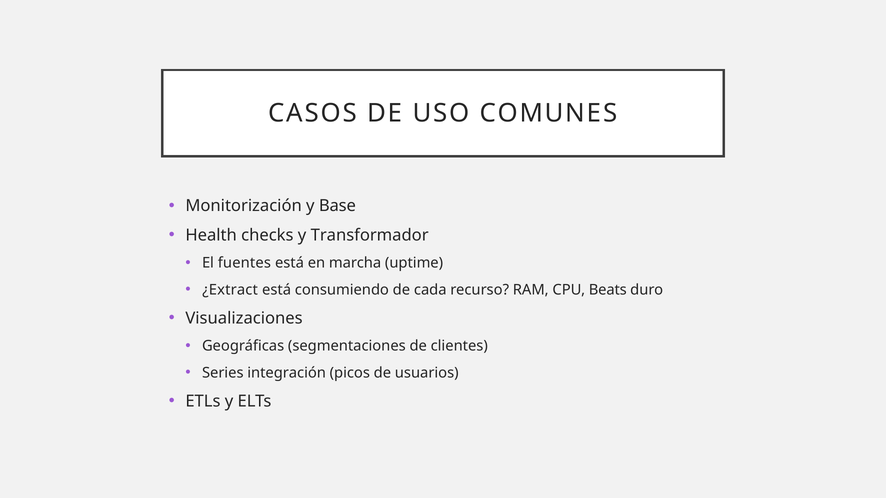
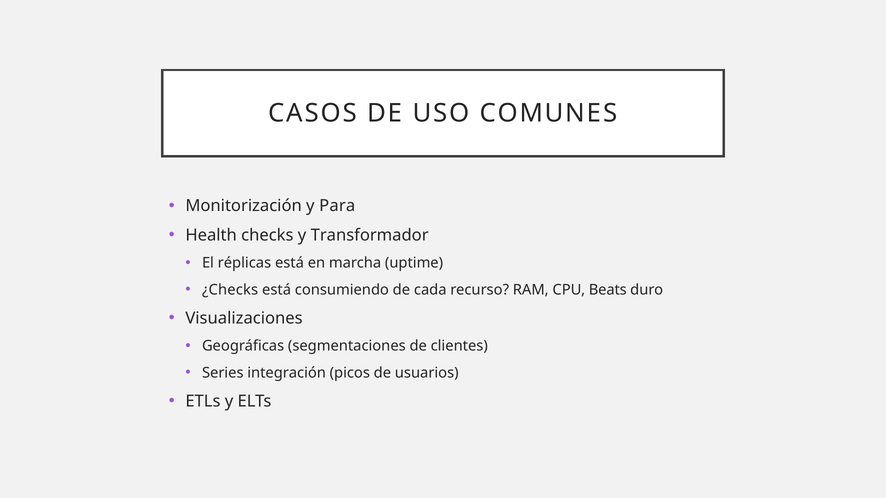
Base: Base -> Para (337, 206)
fuentes: fuentes -> réplicas (244, 263)
¿Extract: ¿Extract -> ¿Checks (230, 290)
